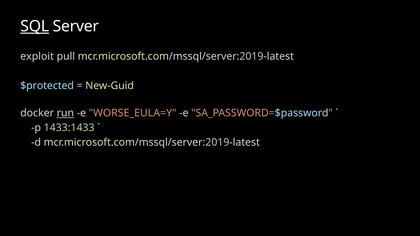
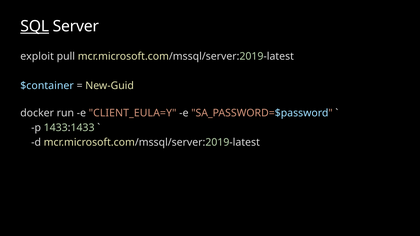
$protected: $protected -> $container (47, 86)
run underline: present -> none (65, 113)
WORSE_EULA=Y: WORSE_EULA=Y -> CLIENT_EULA=Y (133, 113)
